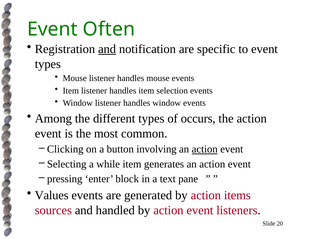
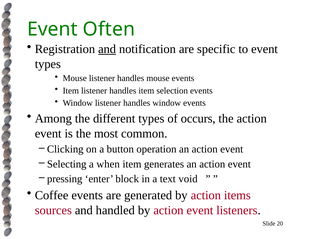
involving: involving -> operation (156, 149)
action underline: present -> none (205, 149)
while: while -> when (108, 164)
pane: pane -> void (188, 179)
Values: Values -> Coffee (52, 195)
